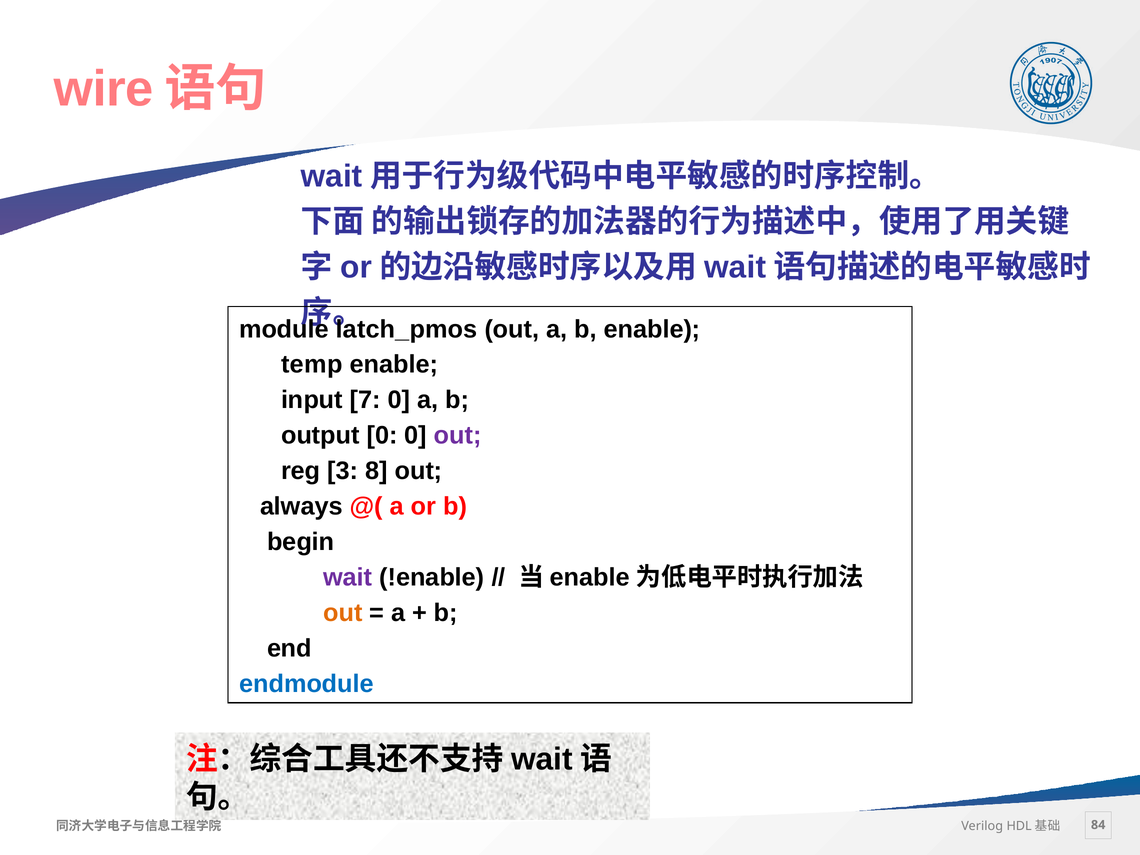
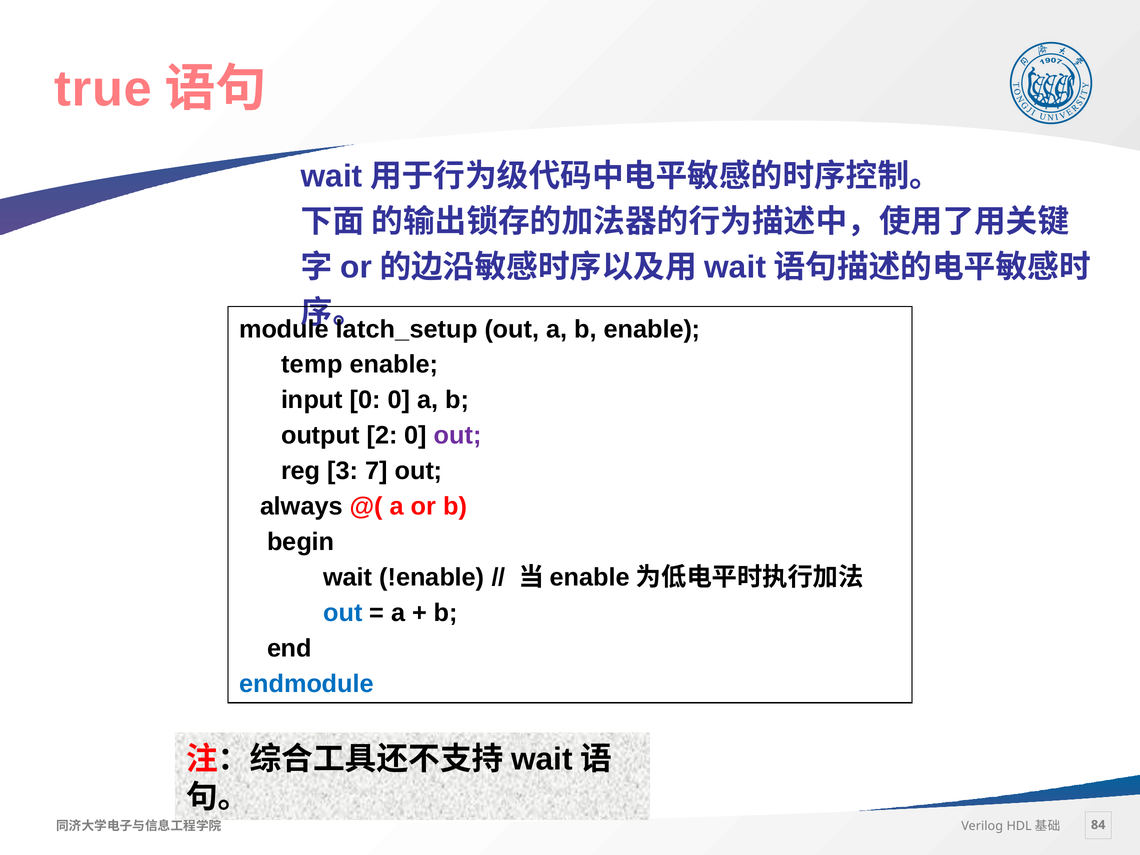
wire: wire -> true (103, 89)
latch_pmos: latch_pmos -> latch_setup (407, 329)
input 7: 7 -> 0 (365, 400)
output 0: 0 -> 2 (382, 436)
8: 8 -> 7 (377, 471)
wait colour: purple -> black (348, 577)
out colour: orange -> blue (343, 613)
